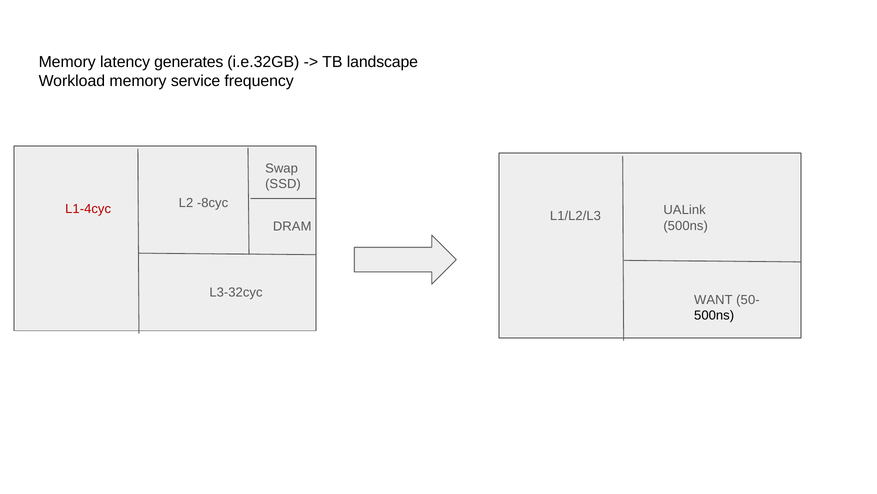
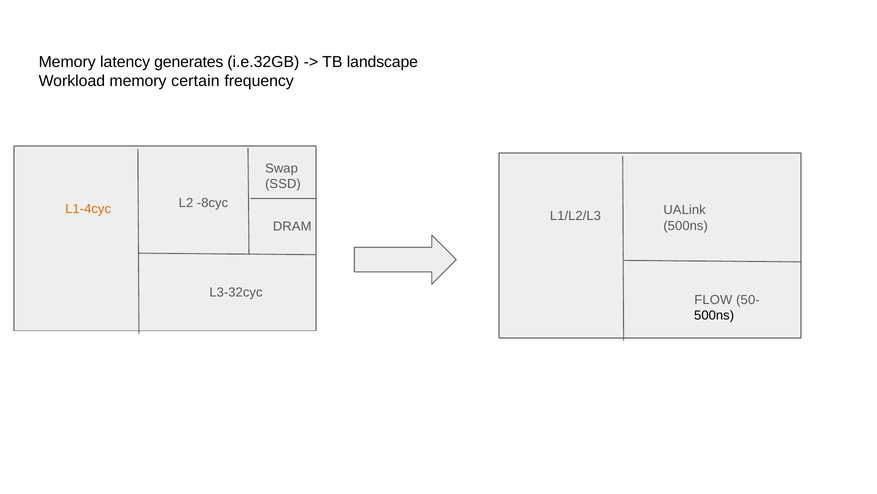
service: service -> certain (195, 81)
L1-4cyc colour: red -> orange (88, 208)
WANT: WANT -> FLOW (713, 299)
